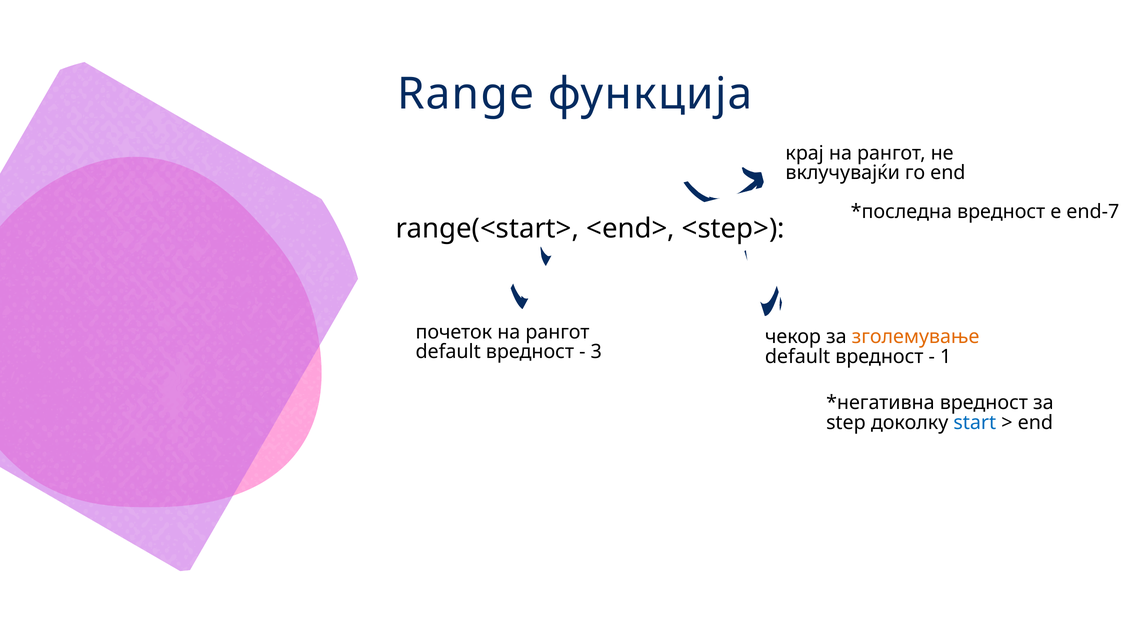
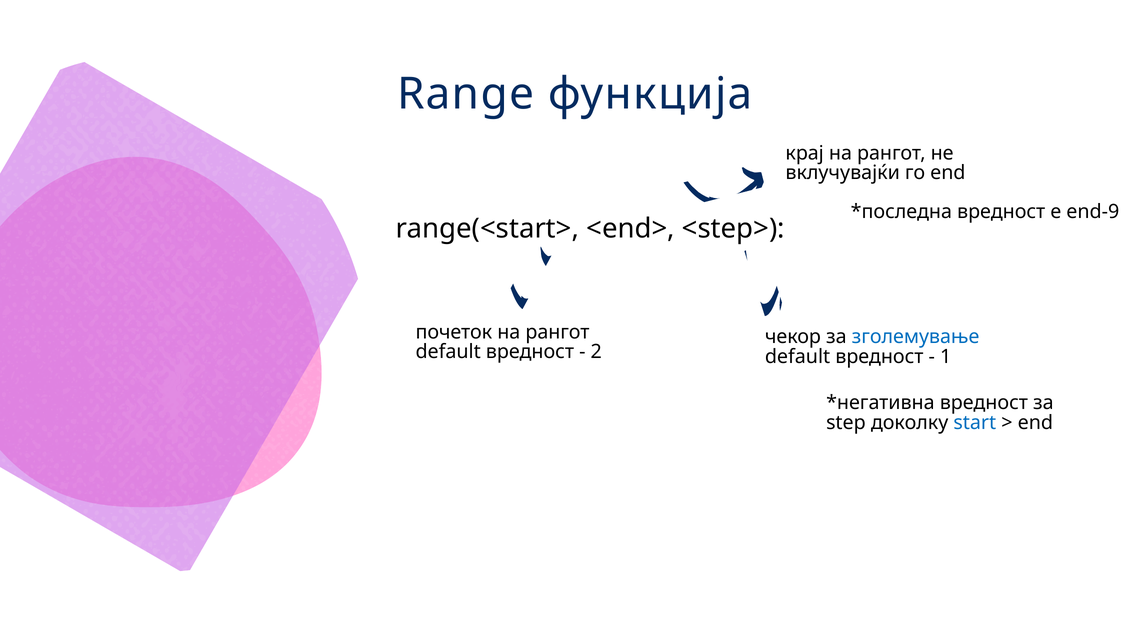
end-7: end-7 -> end-9 (1093, 211)
зголемување colour: orange -> blue (916, 336)
3: 3 -> 2 (596, 351)
